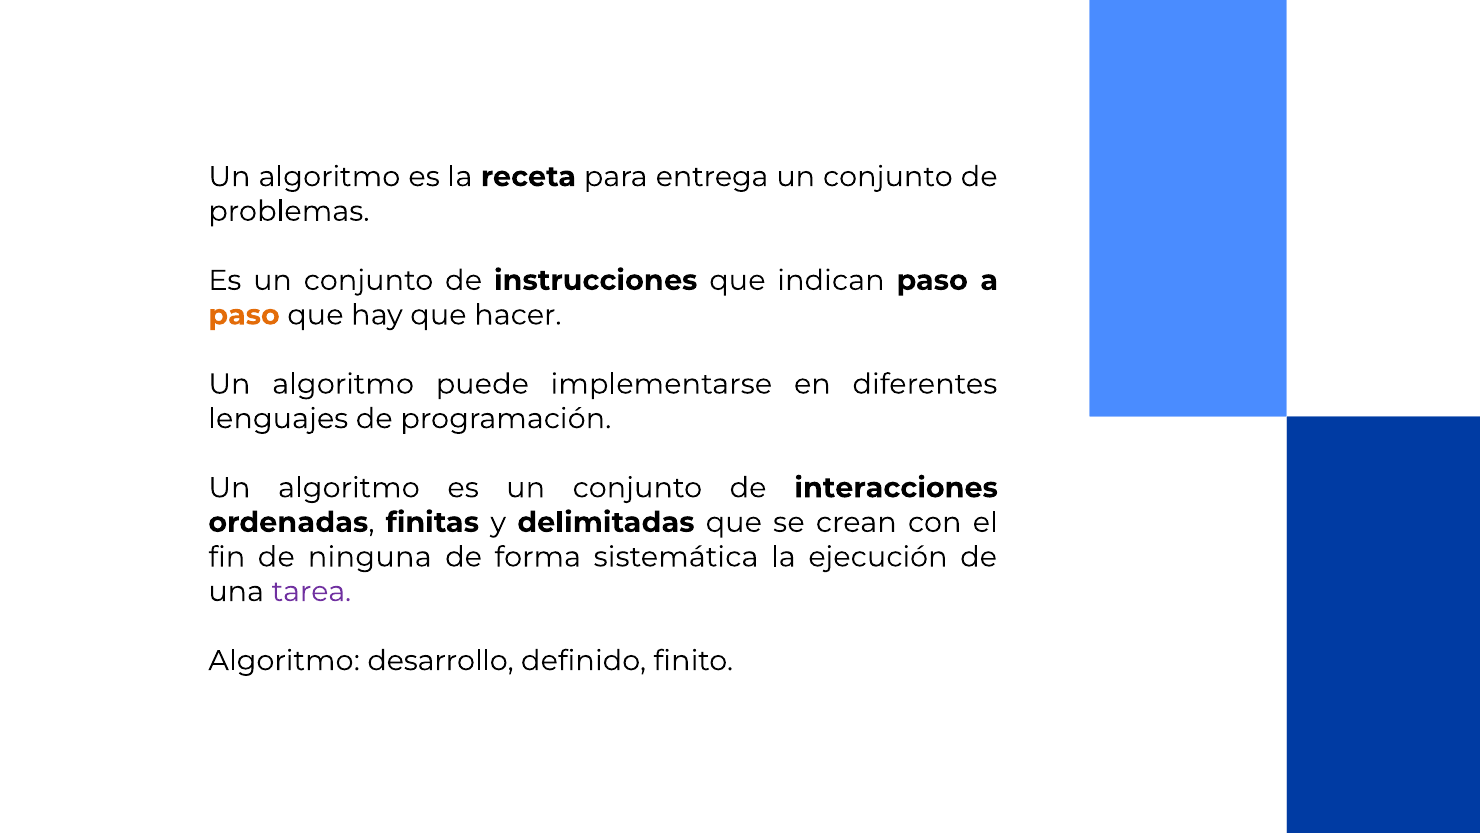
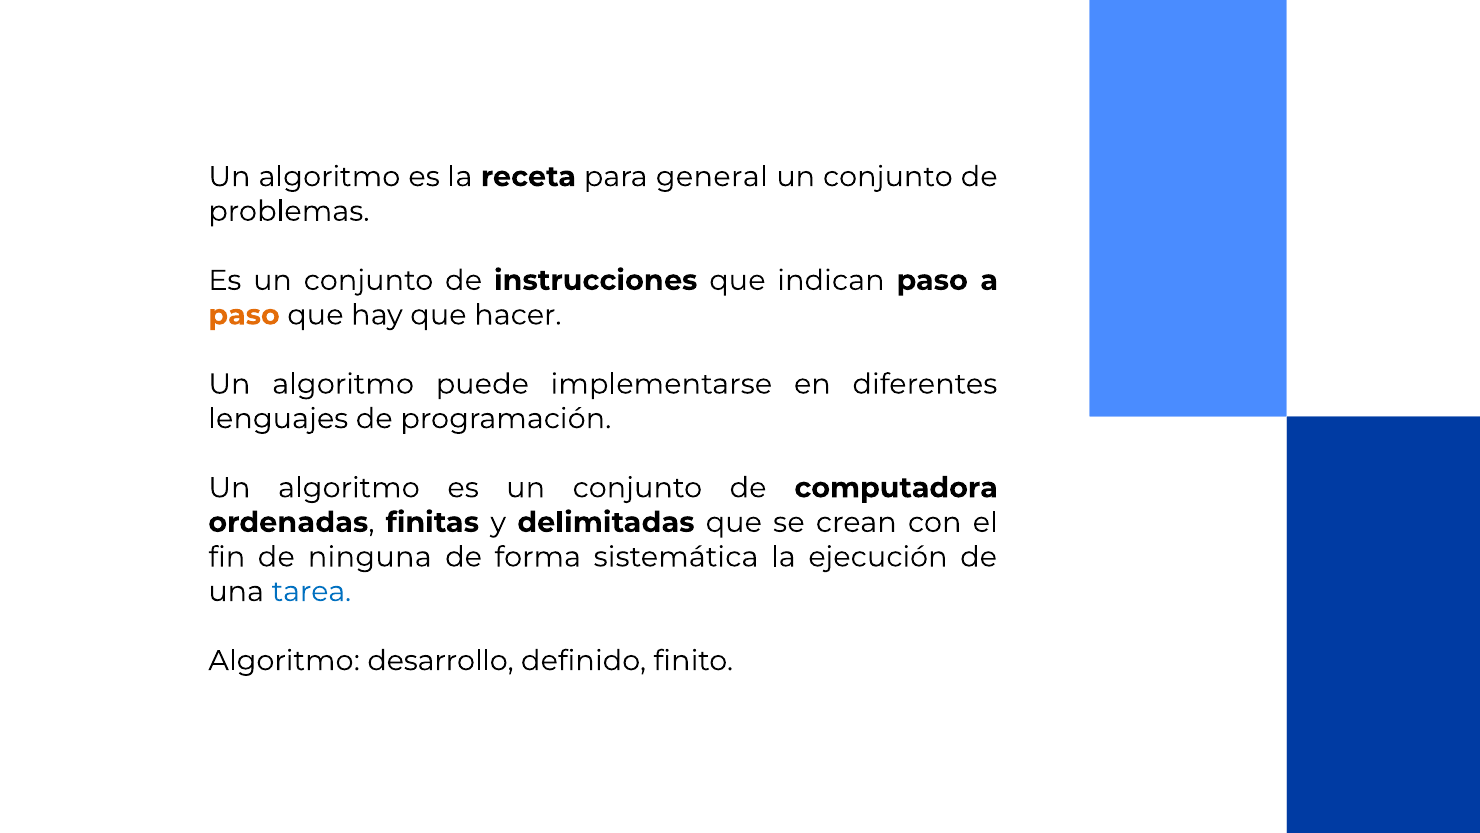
entrega: entrega -> general (712, 177)
interacciones: interacciones -> computadora (896, 488)
tarea colour: purple -> blue (311, 591)
